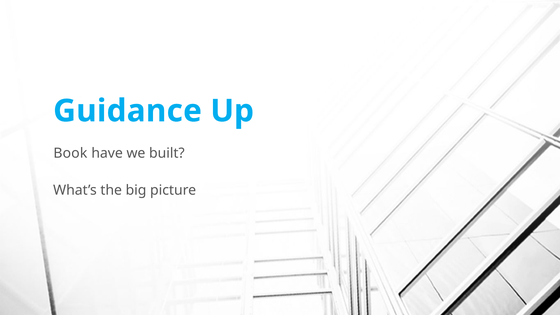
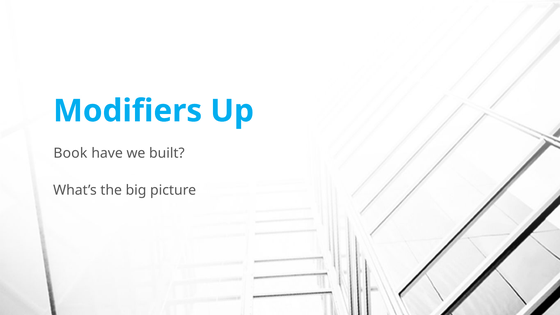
Guidance: Guidance -> Modifiers (128, 111)
